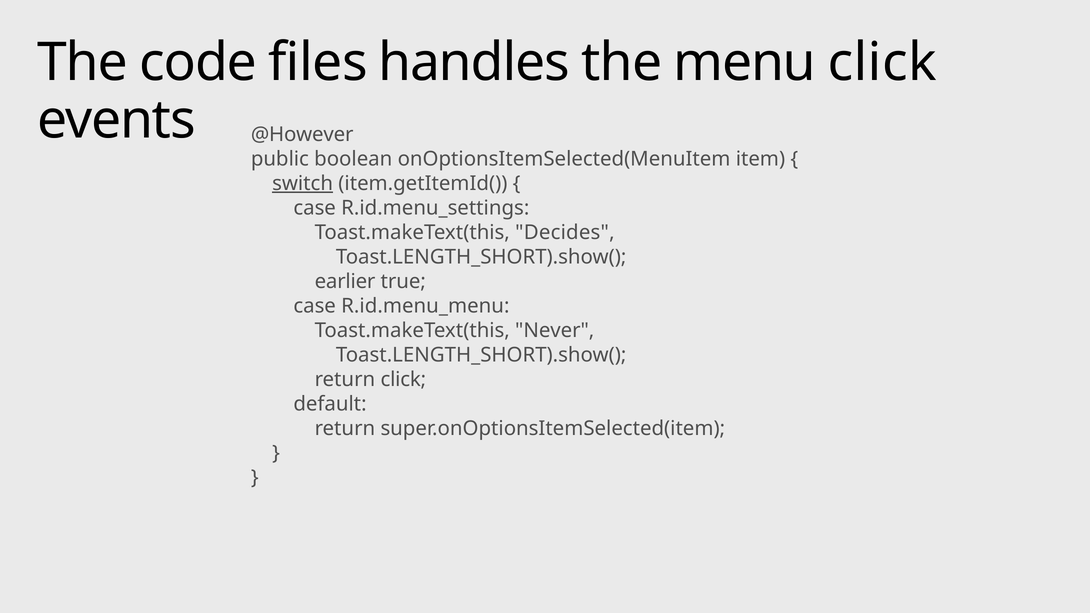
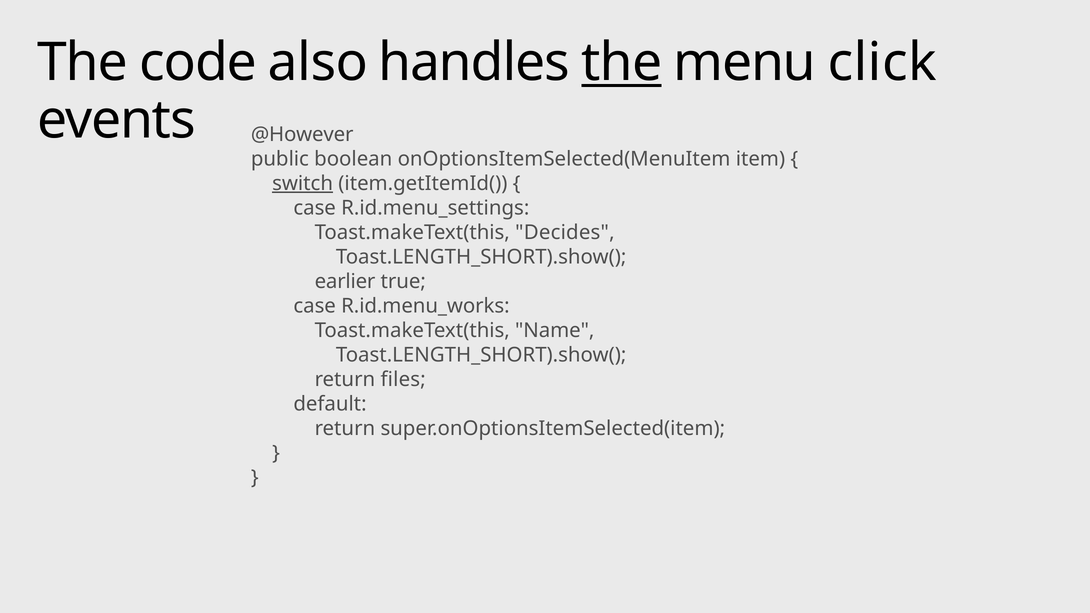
files: files -> also (318, 63)
the underline: none -> present (622, 63)
R.id.menu_menu: R.id.menu_menu -> R.id.menu_works (425, 306)
Never: Never -> Name (555, 331)
return click: click -> files (403, 380)
